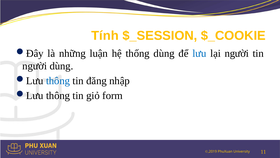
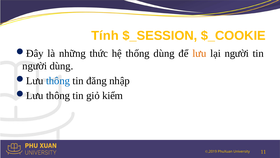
luận: luận -> thức (99, 53)
lưu colour: blue -> orange (199, 53)
form: form -> kiểm (113, 95)
